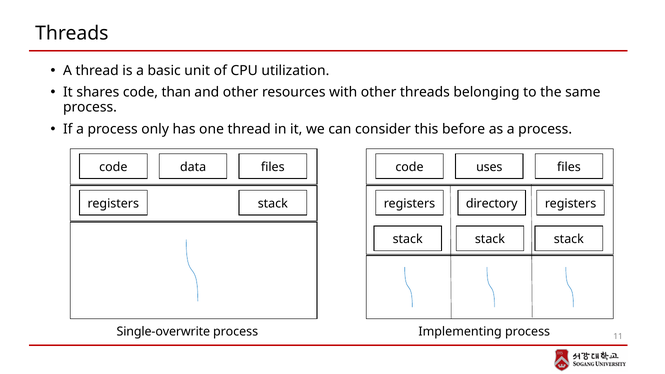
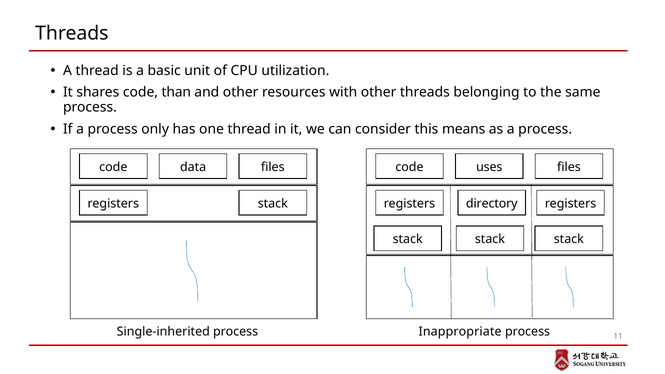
before: before -> means (464, 129)
Single-overwrite: Single-overwrite -> Single-inherited (163, 331)
Implementing: Implementing -> Inappropriate (460, 331)
